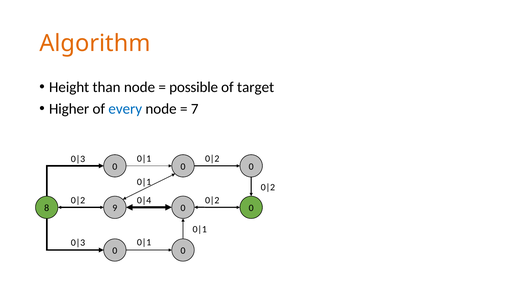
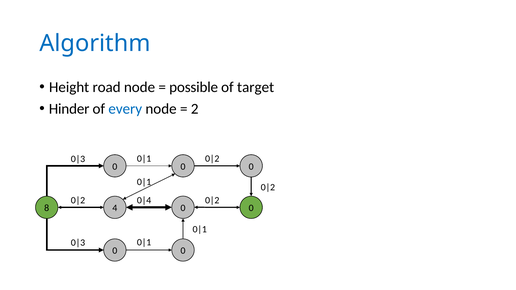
Algorithm colour: orange -> blue (95, 43)
than: than -> road (107, 87)
Higher: Higher -> Hinder (69, 109)
7: 7 -> 2 (195, 109)
9: 9 -> 4 (115, 208)
